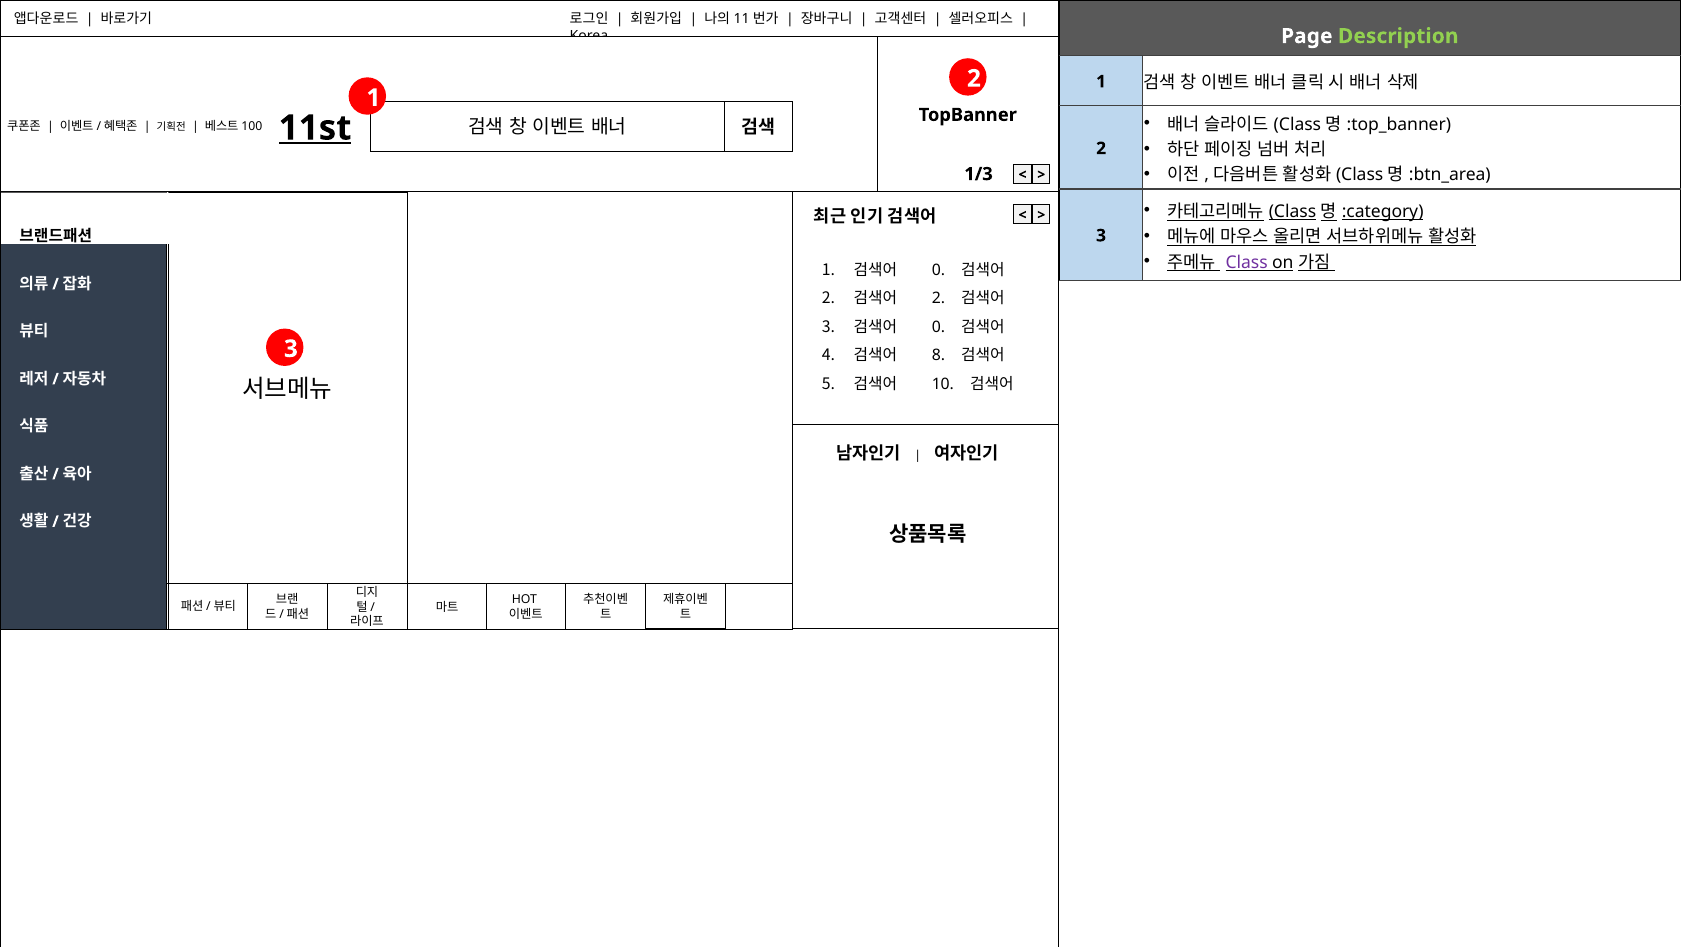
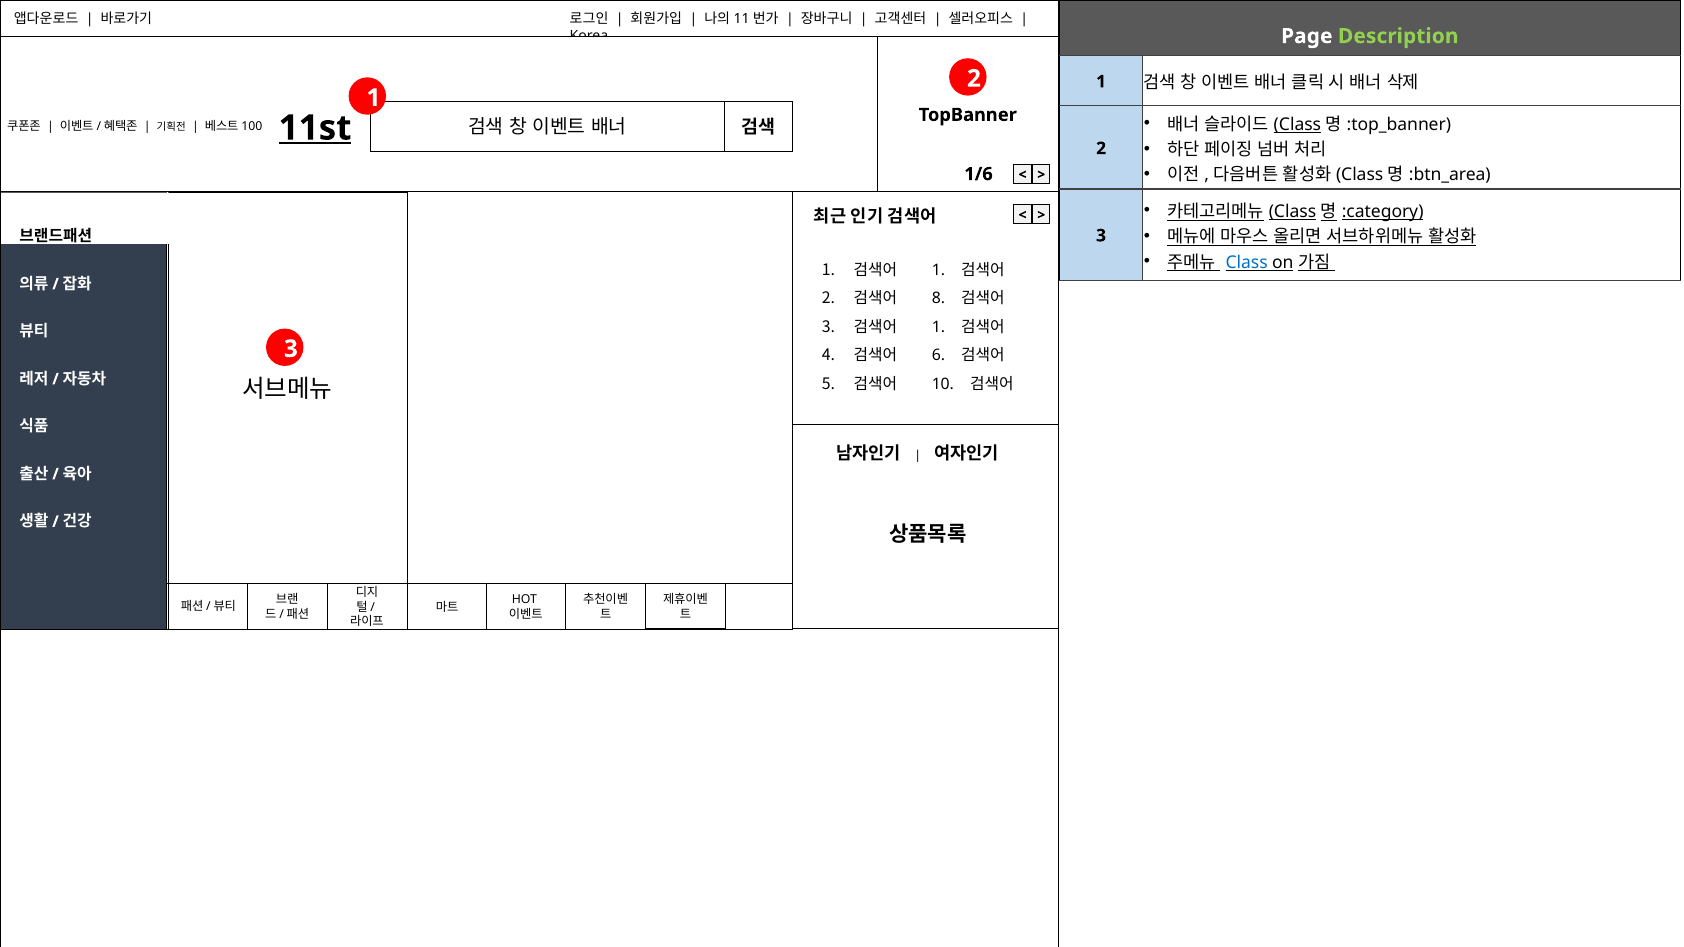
Class underline: none -> present (1297, 125)
1/3: 1/3 -> 1/6 (979, 174)
Class colour: purple -> blue (1247, 262)
0: 0 -> 1 (938, 270)
2: 2 -> 8 (938, 298)
0: 0 -> 1 (938, 327)
8: 8 -> 6 (938, 355)
